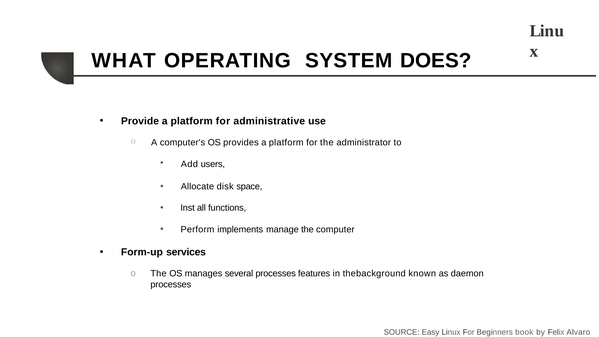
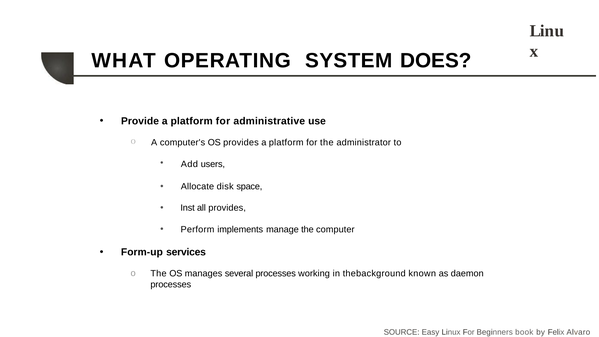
all functions: functions -> provides (227, 208)
features: features -> working (314, 274)
